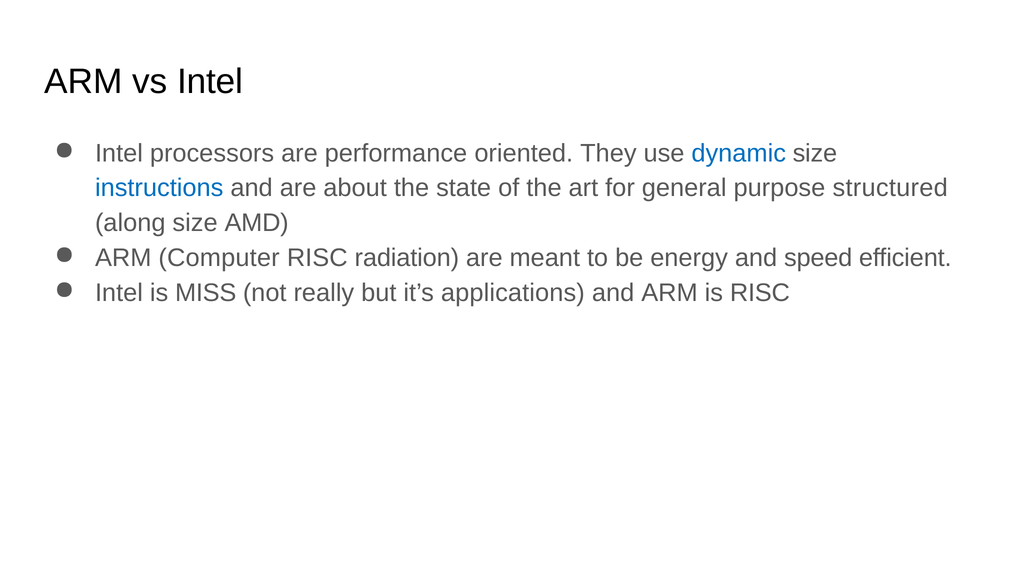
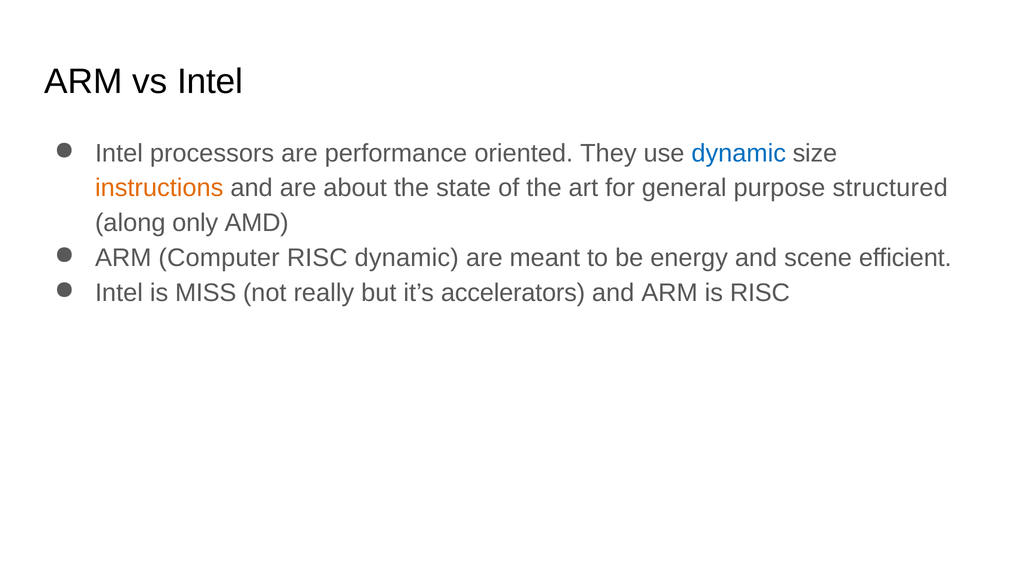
instructions colour: blue -> orange (159, 188)
along size: size -> only (195, 223)
RISC radiation: radiation -> dynamic (407, 258)
speed: speed -> scene (818, 258)
applications: applications -> accelerators (513, 293)
